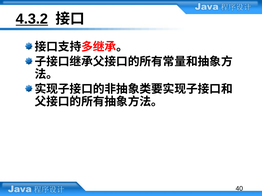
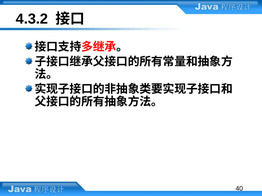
4.3.2 underline: present -> none (32, 19)
